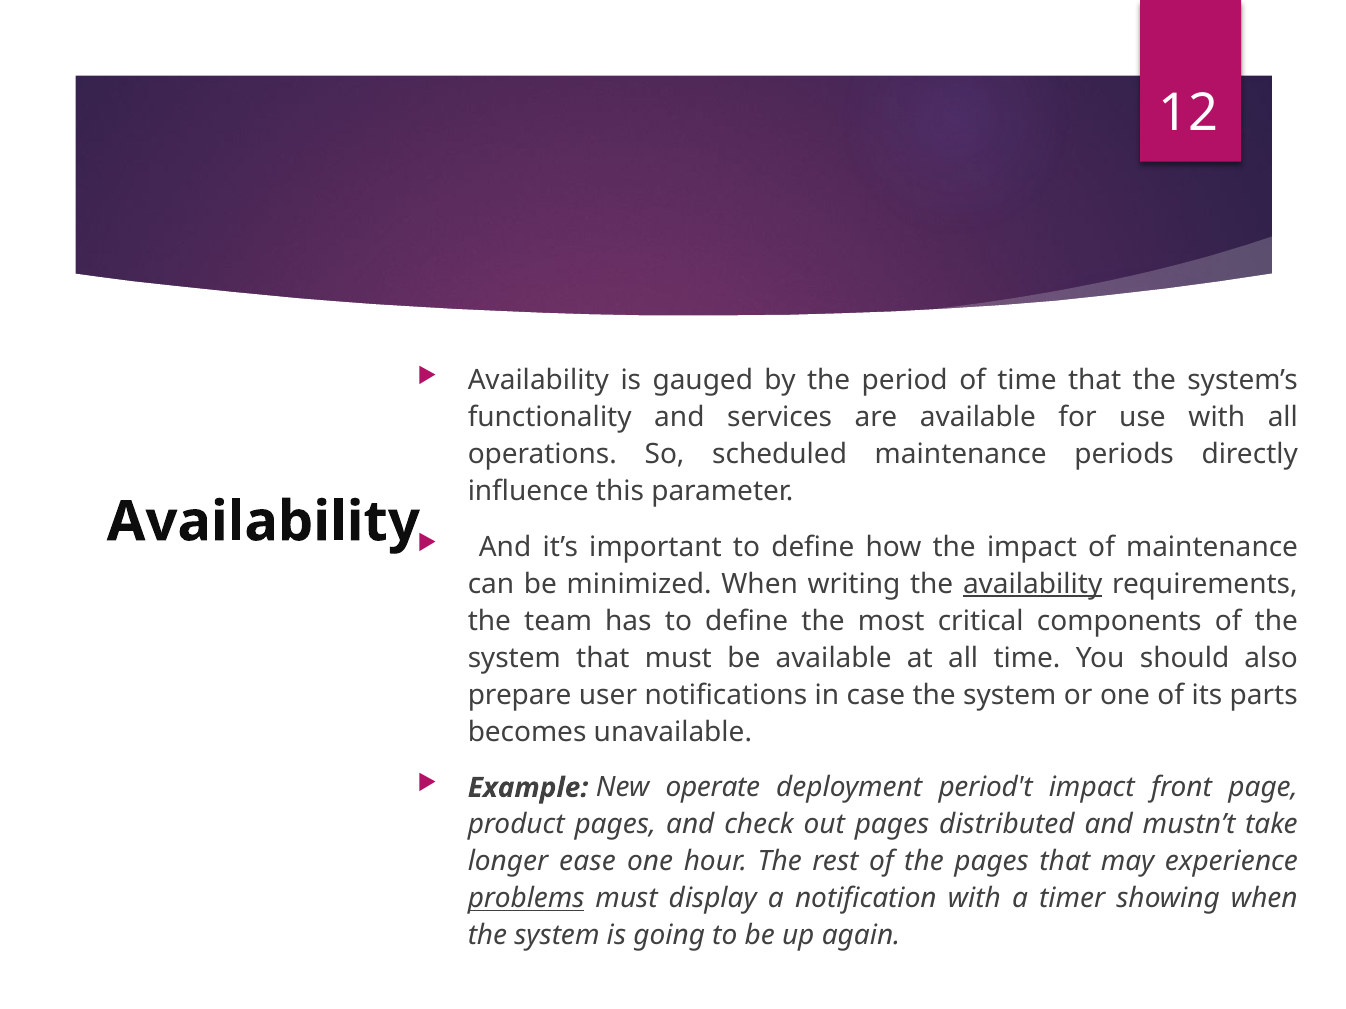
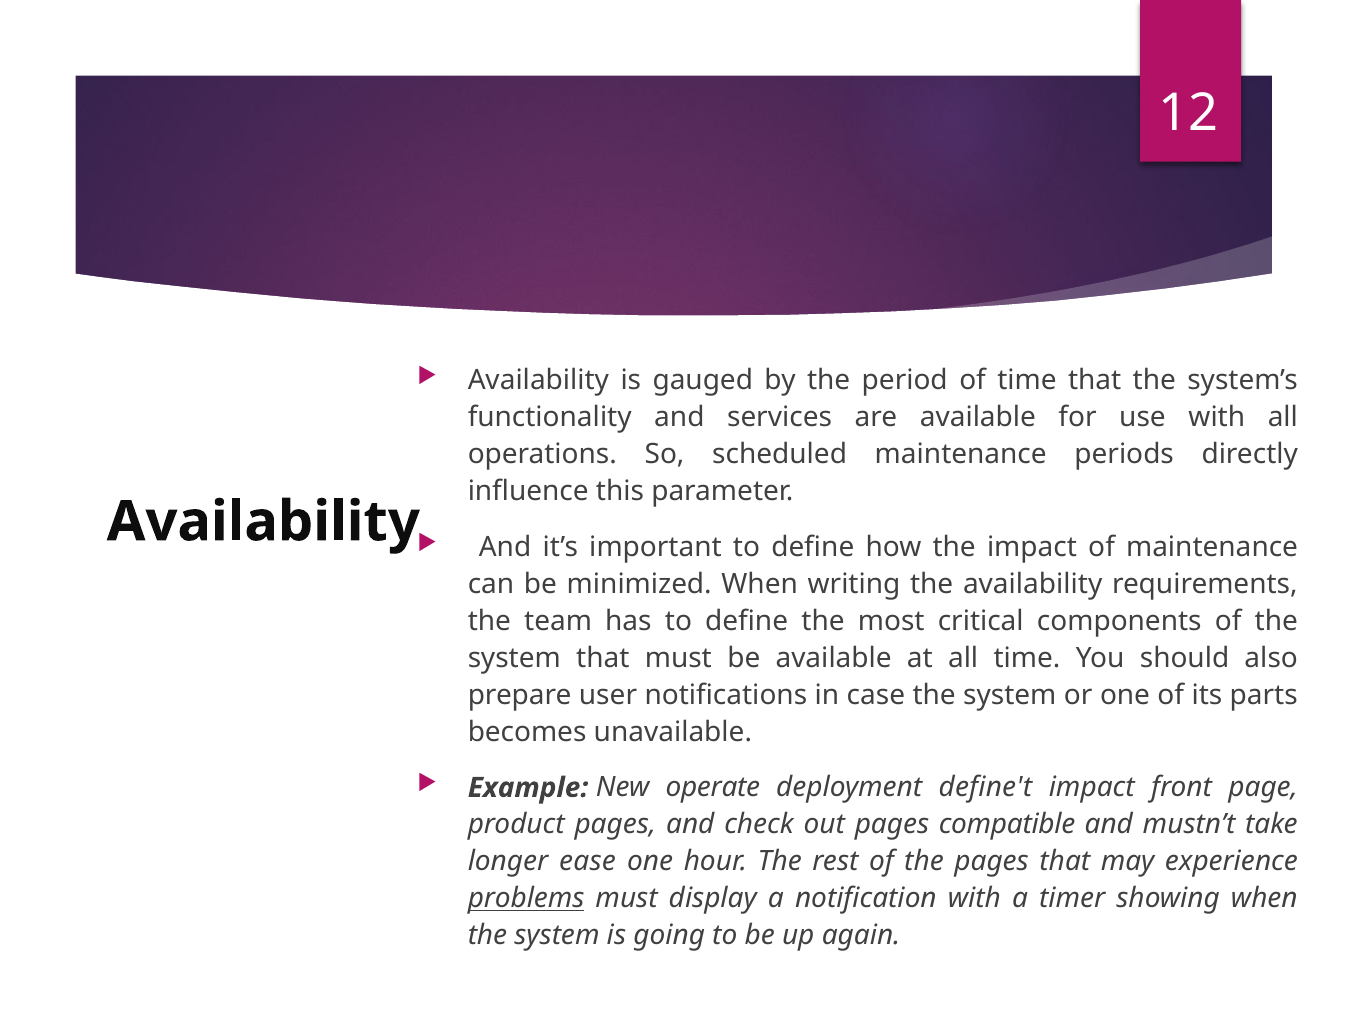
availability underline: present -> none (1033, 584)
period't: period't -> define't (985, 788)
distributed: distributed -> compatible (1007, 825)
